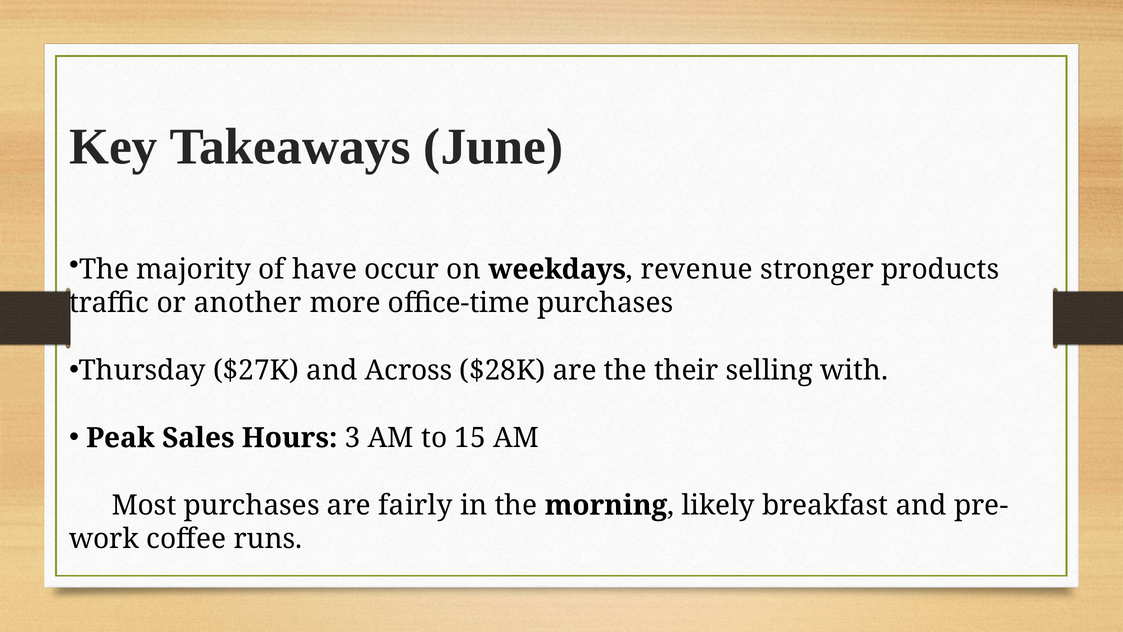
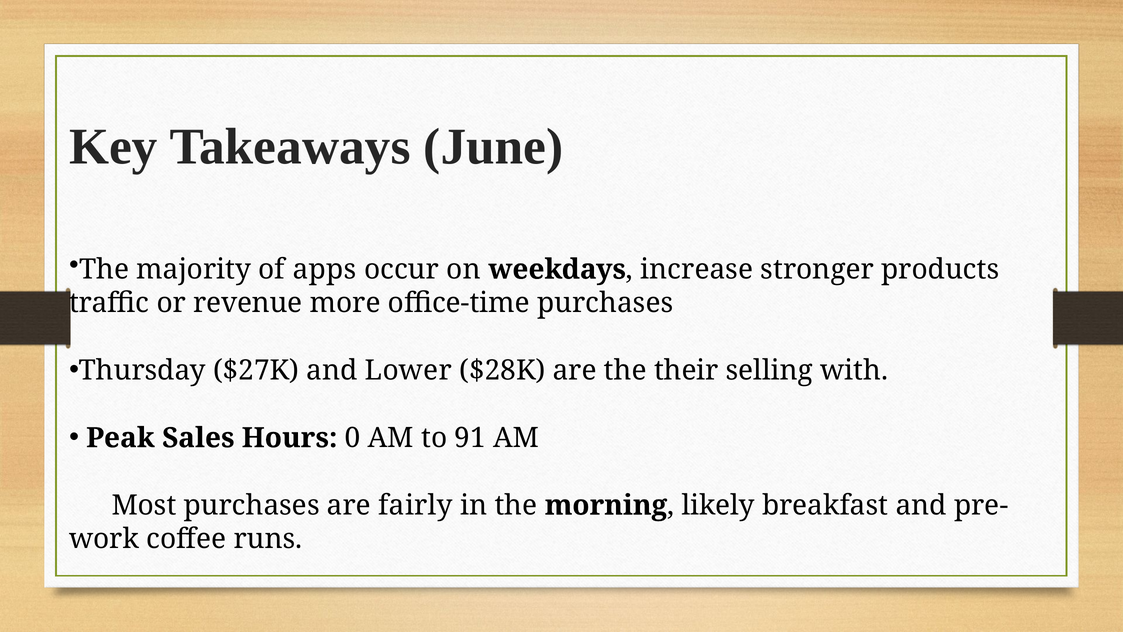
have: have -> apps (324, 269)
revenue: revenue -> increase (697, 269)
another: another -> revenue (248, 303)
Across: Across -> Lower (408, 370)
3: 3 -> 0 (353, 438)
15: 15 -> 91 (470, 438)
